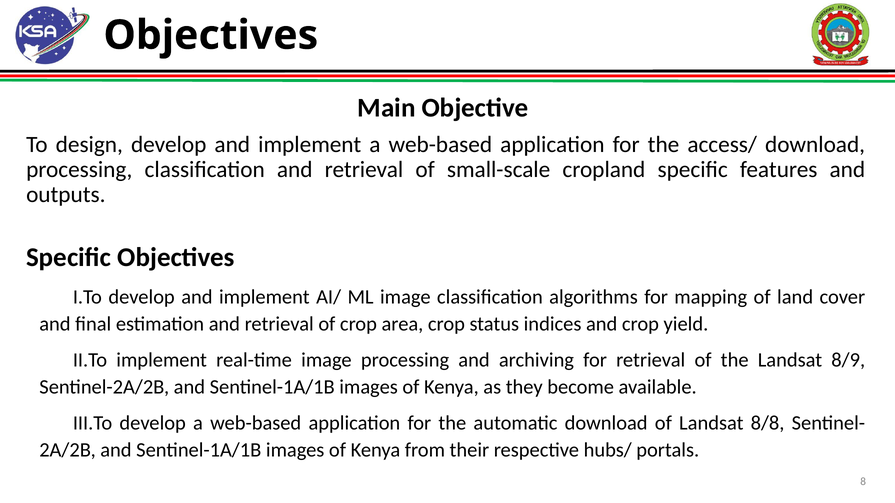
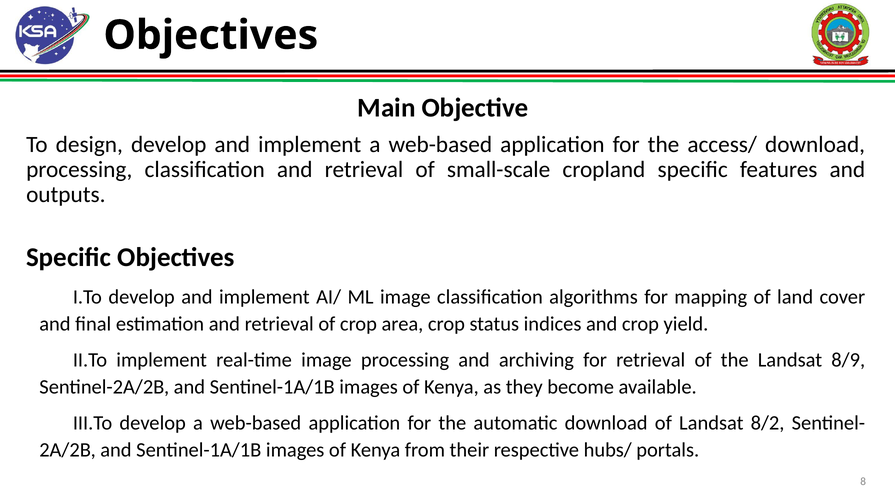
8/8: 8/8 -> 8/2 (768, 423)
